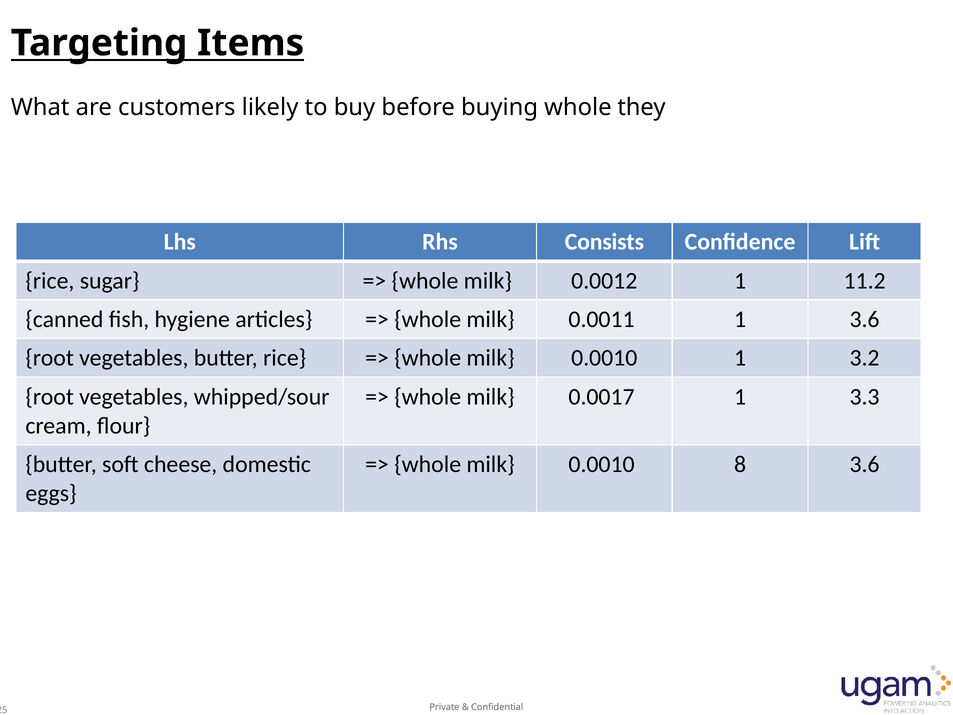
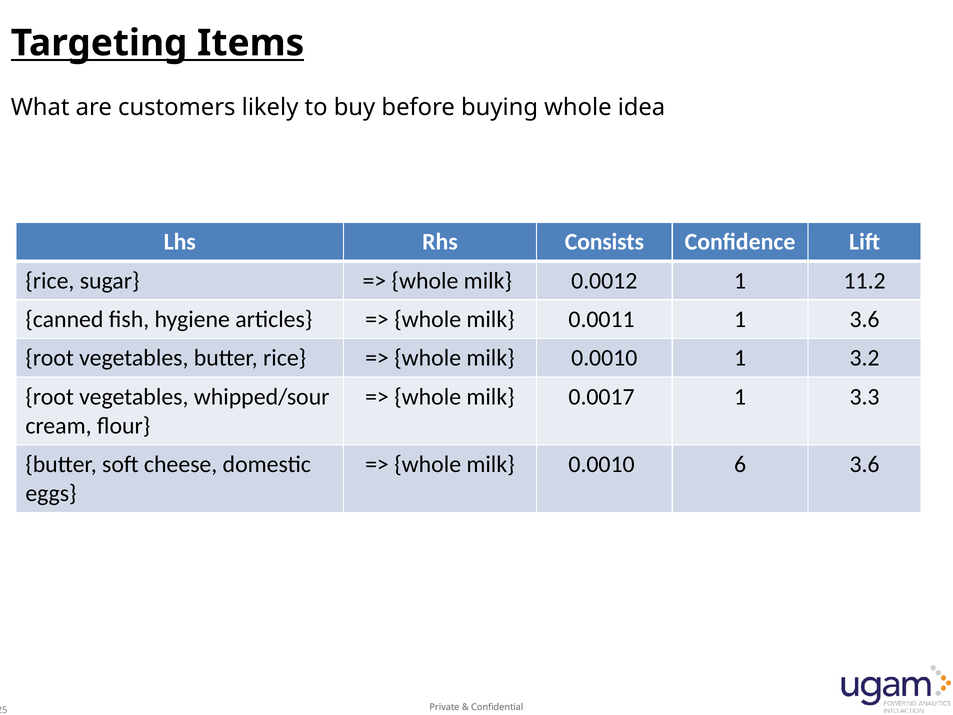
they: they -> idea (641, 107)
8: 8 -> 6 (740, 464)
